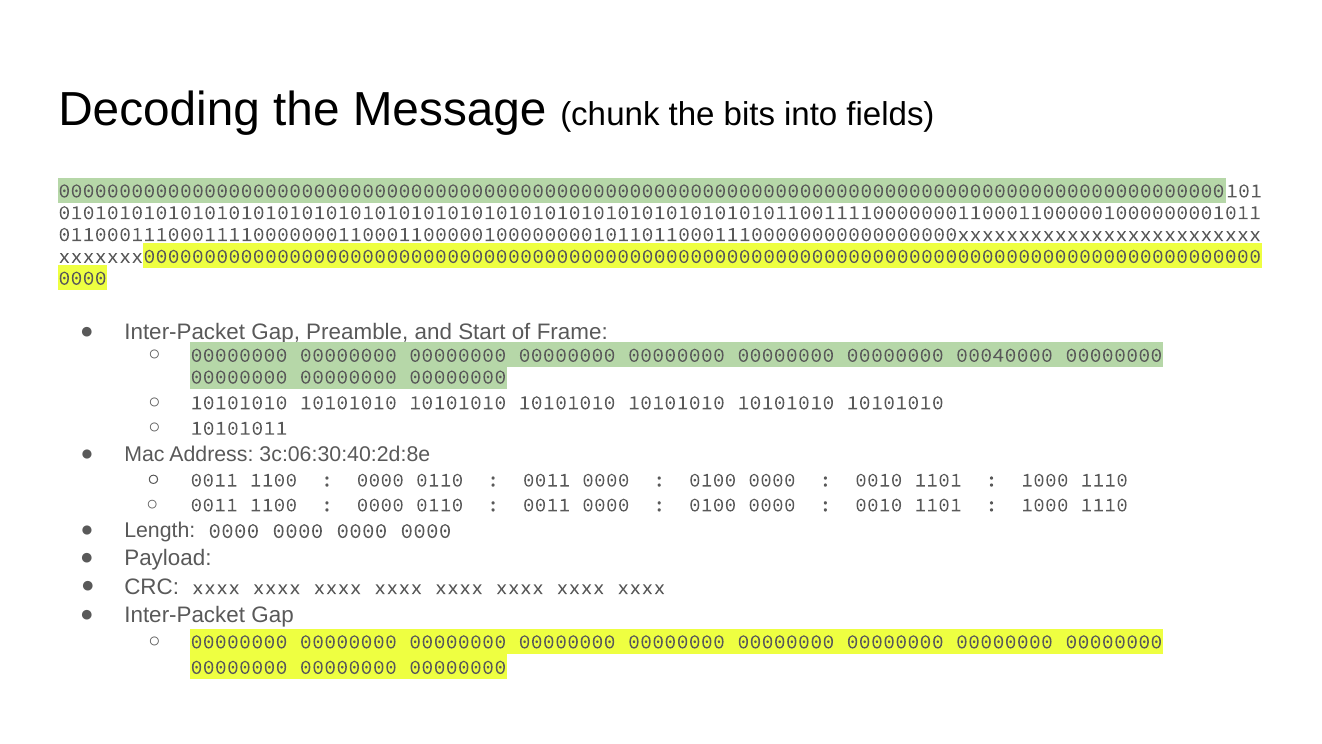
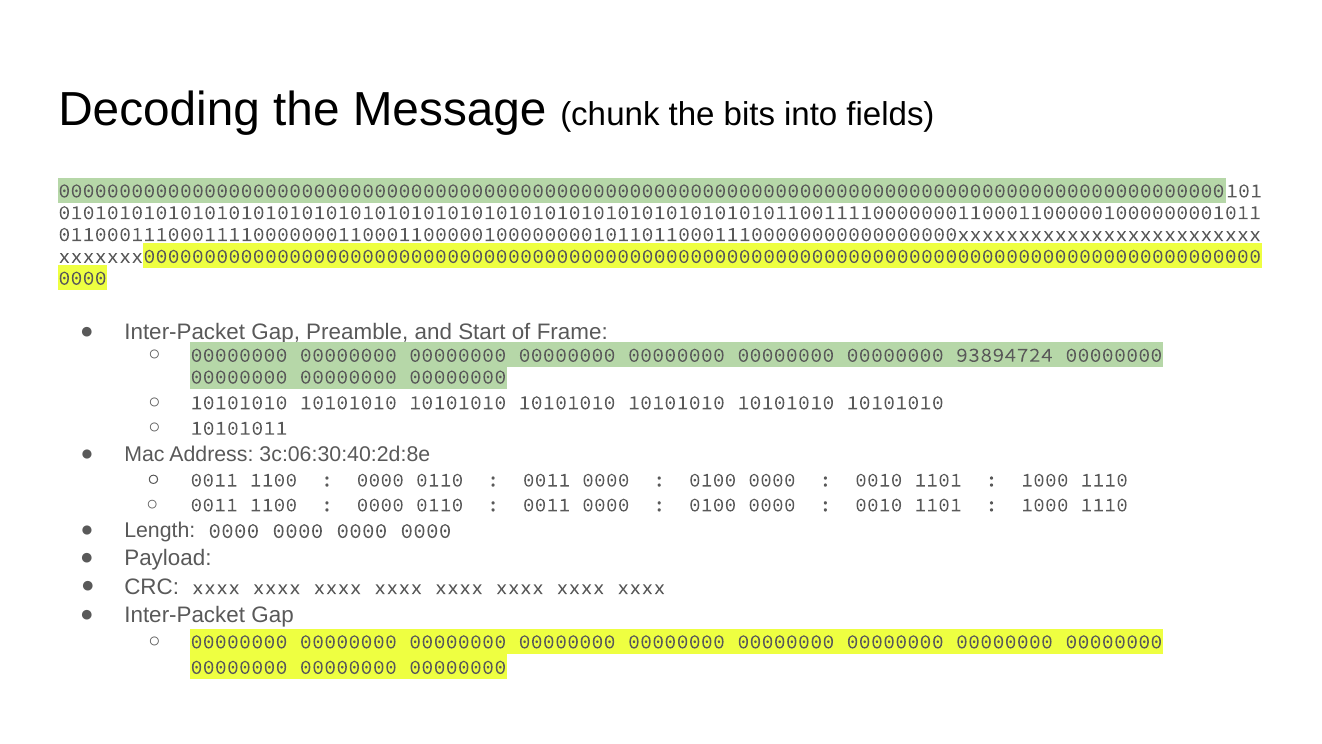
00040000: 00040000 -> 93894724 (1004, 355)
